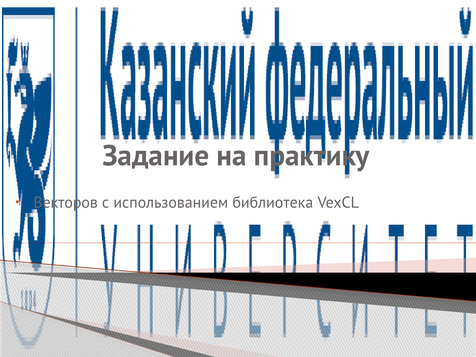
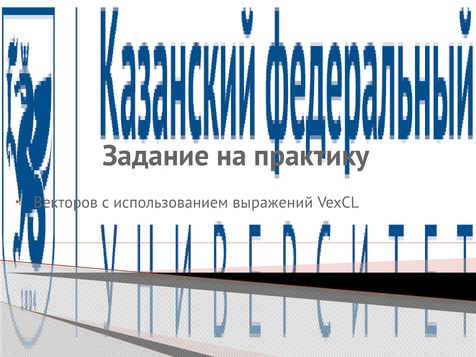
библиотека: библиотека -> выражений (273, 203)
